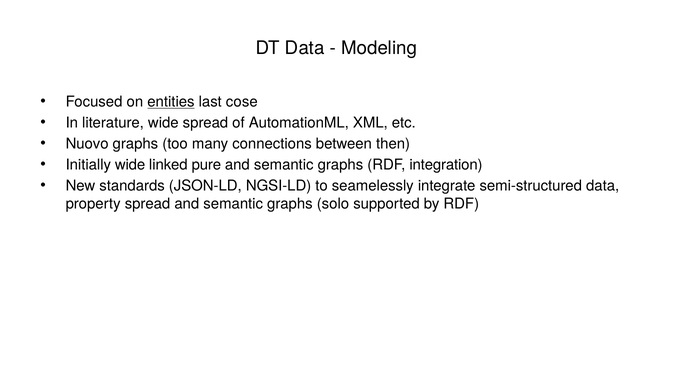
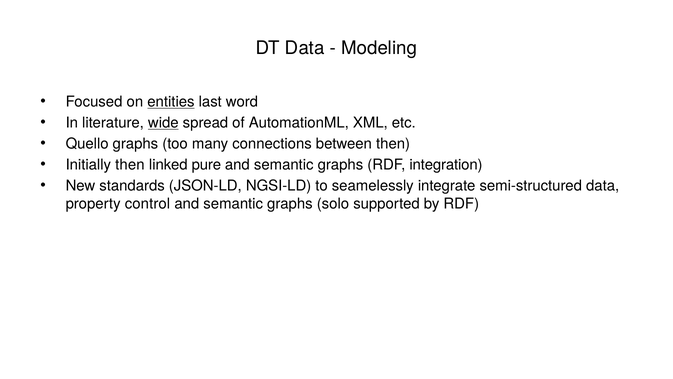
cose: cose -> word (242, 102)
wide underline: none -> present (163, 123)
Nuovo: Nuovo -> Quello (87, 144)
Initially wide: wide -> then (130, 165)
property spread: spread -> control (147, 203)
